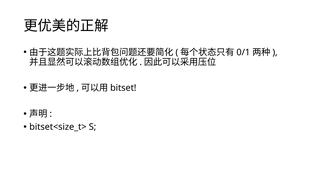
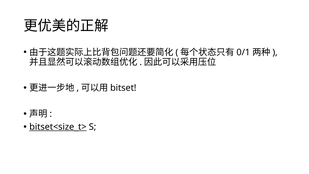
bitset<size_t> underline: none -> present (58, 127)
